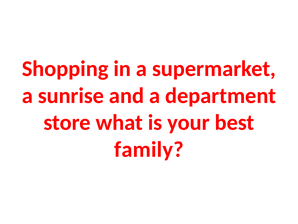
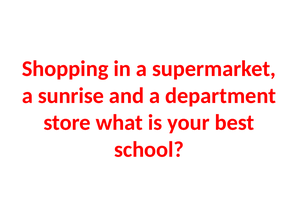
family: family -> school (149, 149)
